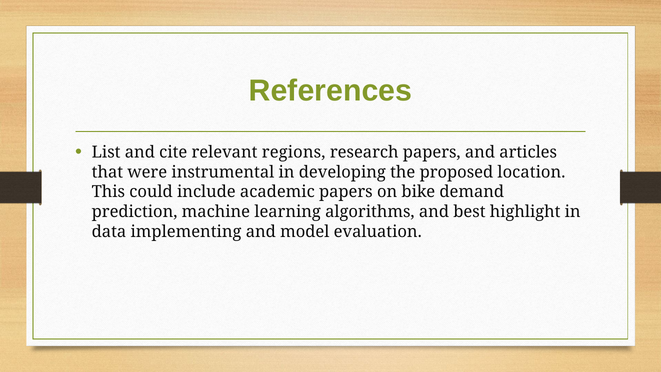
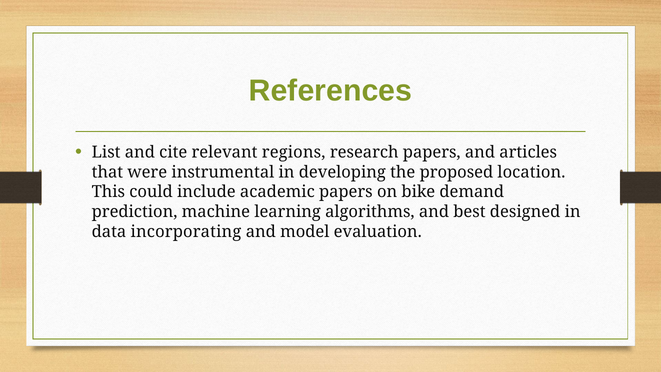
highlight: highlight -> designed (525, 212)
implementing: implementing -> incorporating (186, 232)
